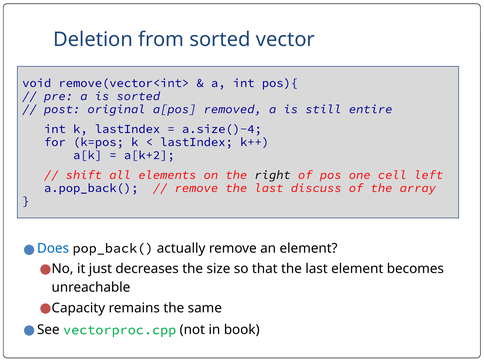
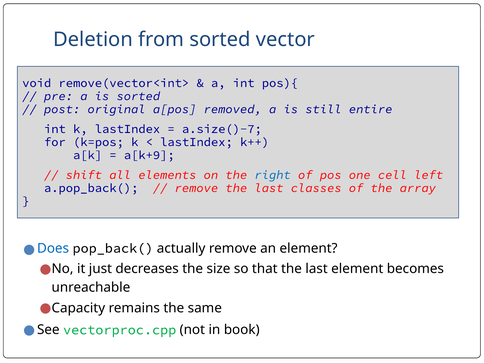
a.size()-4: a.size()-4 -> a.size()-7 (222, 129)
a[k+2: a[k+2 -> a[k+9 (149, 155)
right colour: black -> blue (273, 175)
discuss: discuss -> classes (316, 188)
